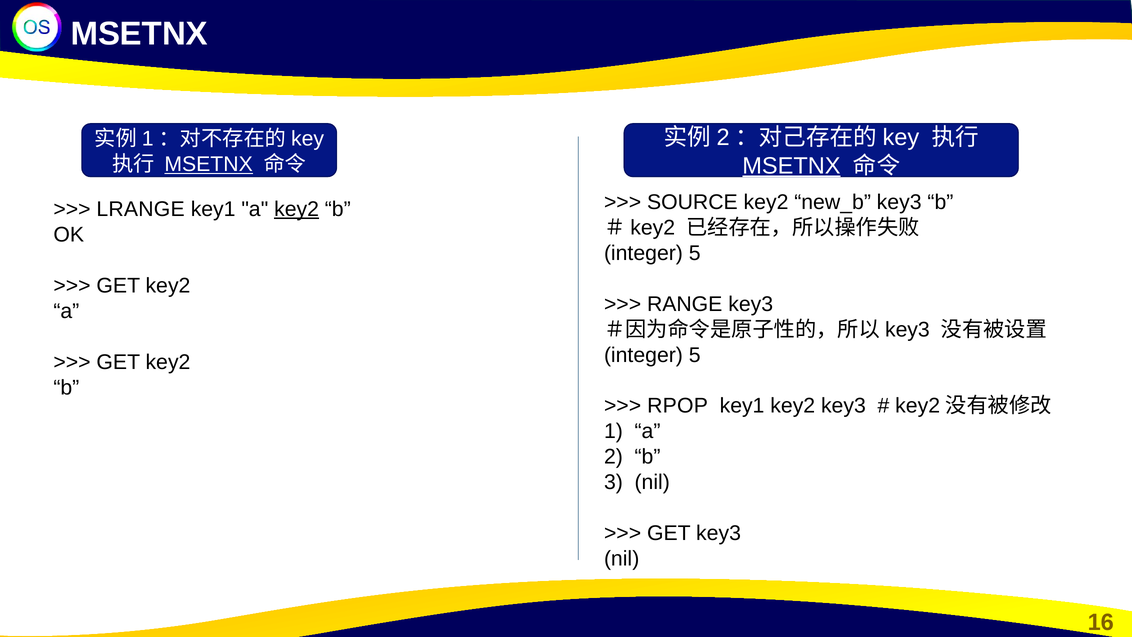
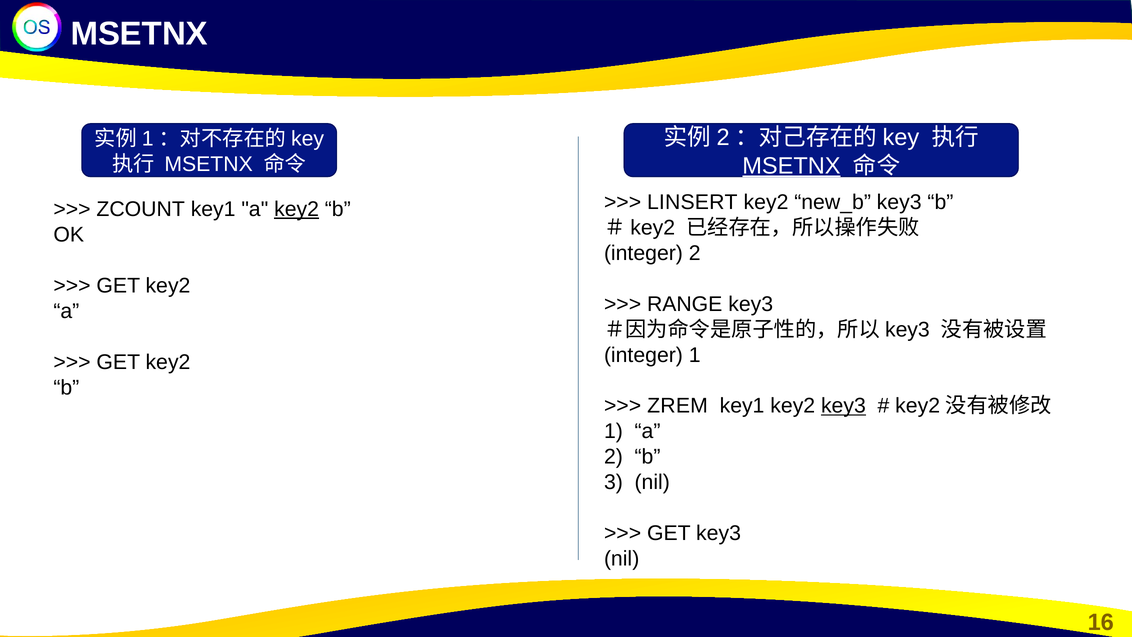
MSETNX underline: present -> none (209, 164)
SOURCE: SOURCE -> LINSERT (692, 202)
LRANGE: LRANGE -> ZCOUNT (141, 209)
5: 5 -> 2 (695, 253)
5: 5 -> 1 (695, 355)
RPOP: RPOP -> ZREM (678, 406)
key3 underline: none -> present (843, 406)
